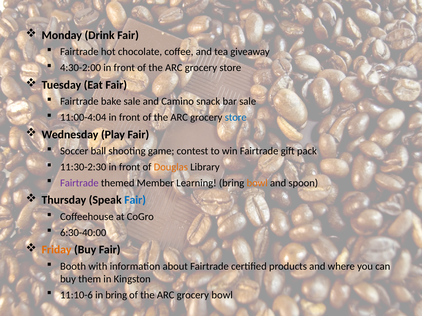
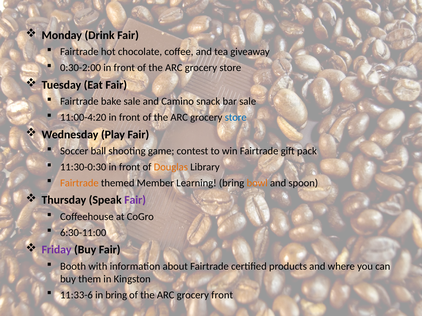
4:30-2:00: 4:30-2:00 -> 0:30-2:00 (81, 68)
11:00-4:04: 11:00-4:04 -> 11:00-4:20 (83, 118)
11:30-2:30: 11:30-2:30 -> 11:30-0:30 (83, 167)
Fairtrade colour: purple -> orange (79, 183)
Fair colour: blue -> purple (135, 200)
6:30-40:00: 6:30-40:00 -> 6:30-11:00 (83, 233)
Friday colour: orange -> purple (57, 250)
11:10-6: 11:10-6 -> 11:33-6 (76, 295)
grocery bowl: bowl -> front (222, 295)
